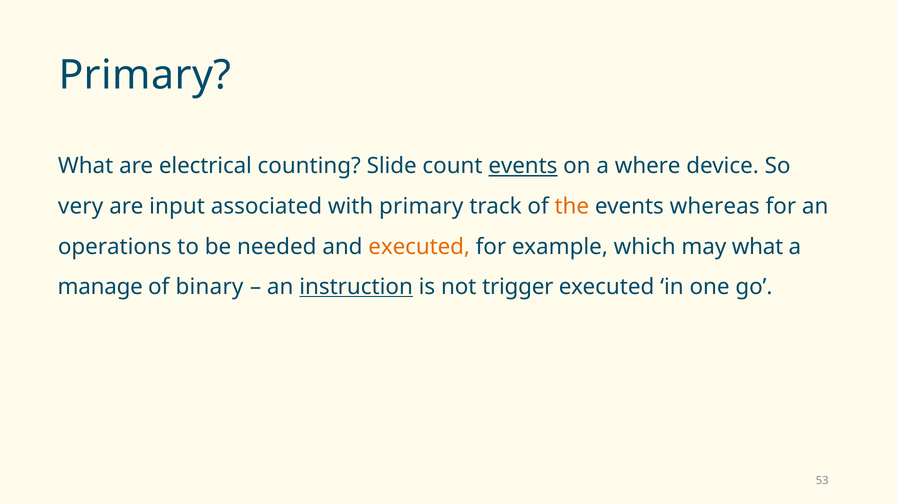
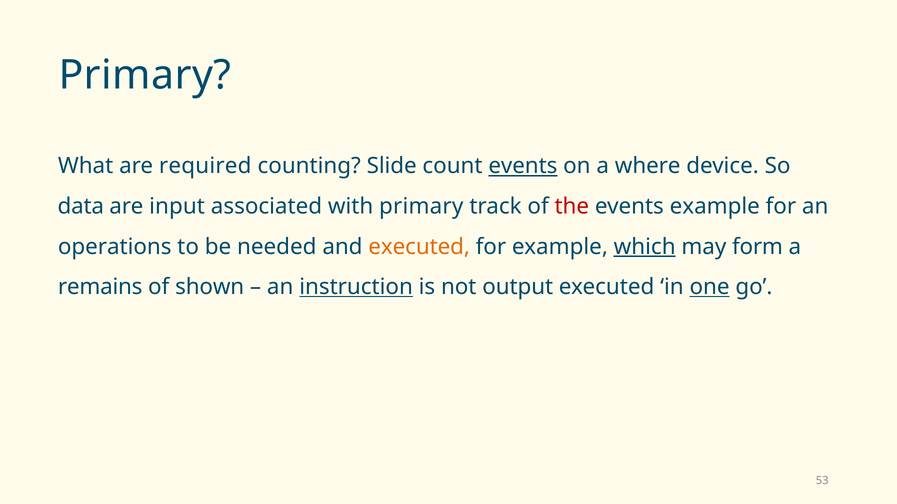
electrical: electrical -> required (205, 166)
very: very -> data (81, 207)
the colour: orange -> red (572, 207)
events whereas: whereas -> example (715, 207)
which underline: none -> present (645, 247)
may what: what -> form (758, 247)
manage: manage -> remains (100, 287)
binary: binary -> shown (210, 287)
trigger: trigger -> output (518, 287)
one underline: none -> present (710, 287)
